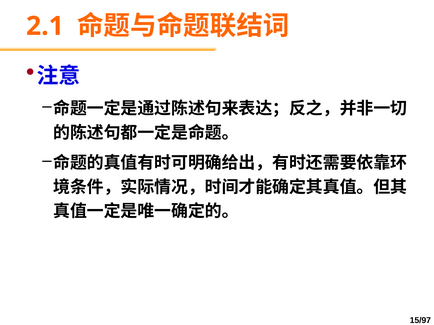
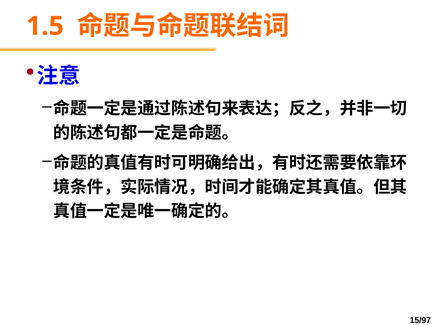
2.1: 2.1 -> 1.5 (45, 26)
